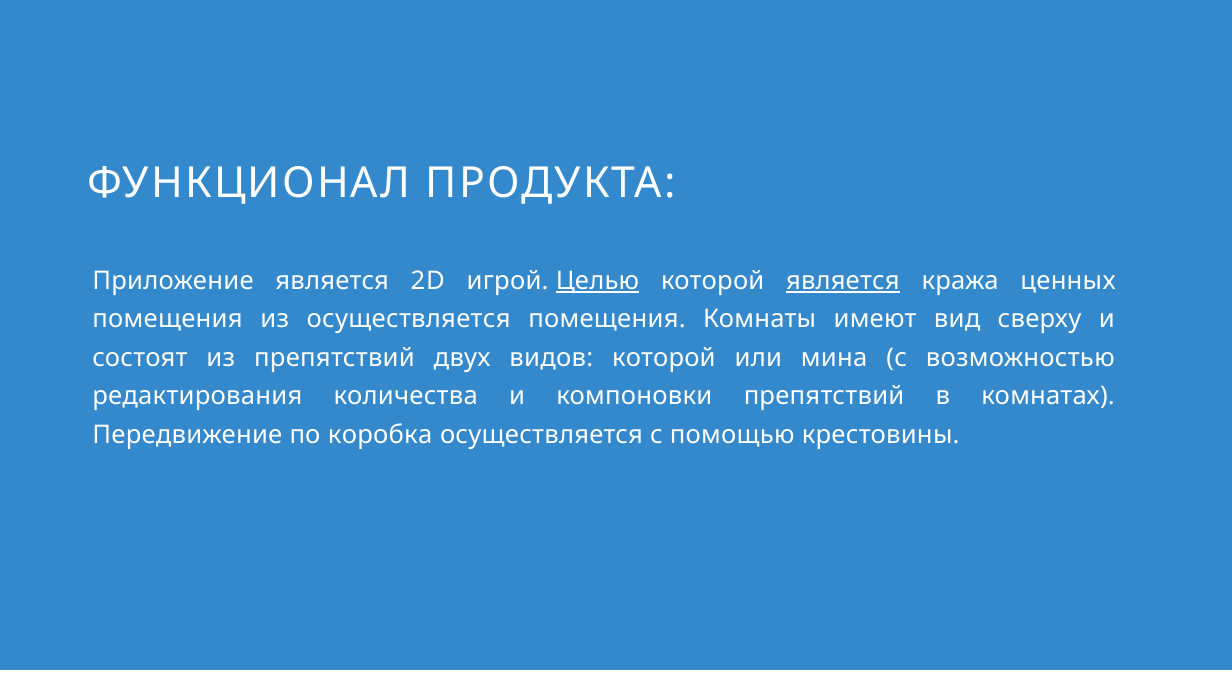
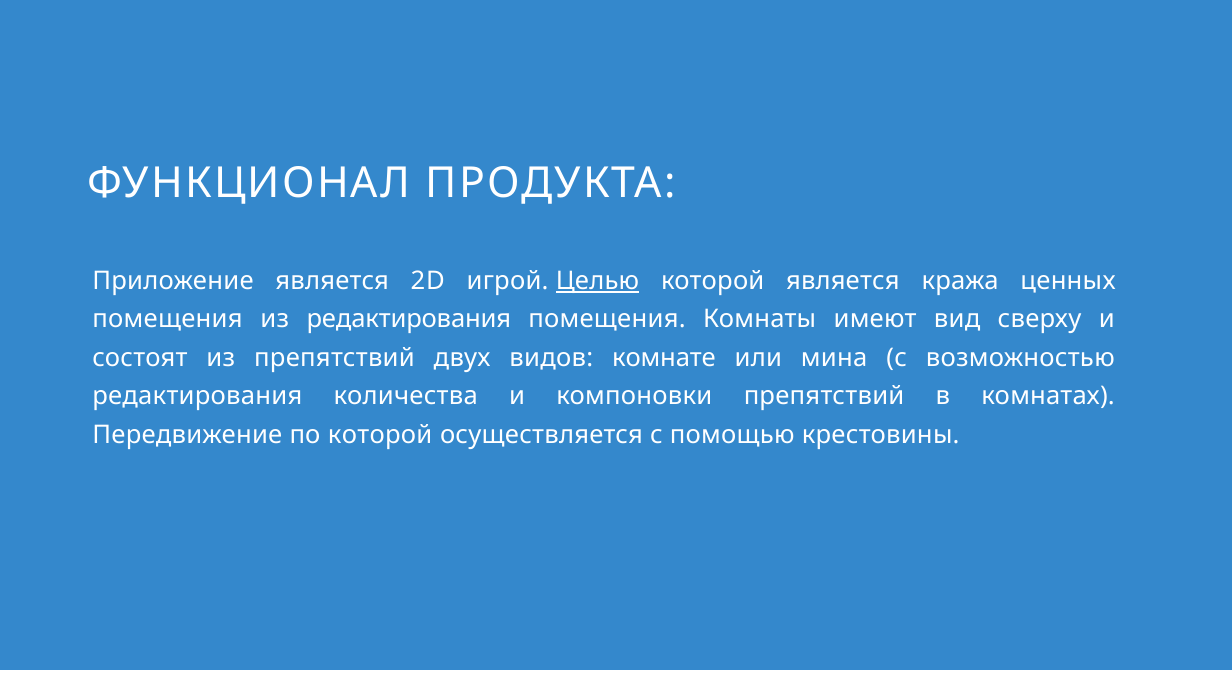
является underline: present -> none (843, 281)
из осуществляется: осуществляется -> редактирования (409, 319)
видов которой: которой -> комнате (664, 358)
по коробка: коробка -> которой (380, 435)
